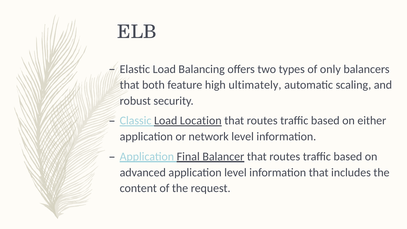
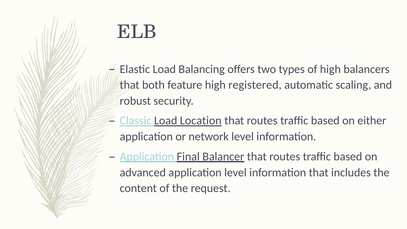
of only: only -> high (330, 69)
ultimately: ultimately -> registered (255, 85)
